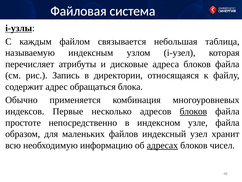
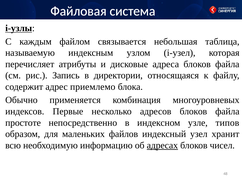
обращаться: обращаться -> приемлемо (93, 87)
блоков underline: present -> none (193, 111)
узле файла: файла -> типов (227, 122)
